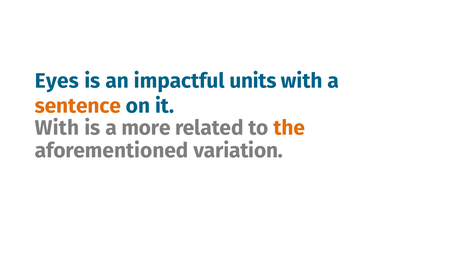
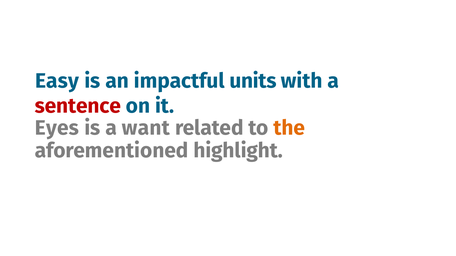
Eyes: Eyes -> Easy (57, 81)
sentence colour: orange -> red (78, 106)
With: With -> Eyes (57, 128)
more: more -> want (146, 128)
variation: variation -> highlight (238, 151)
